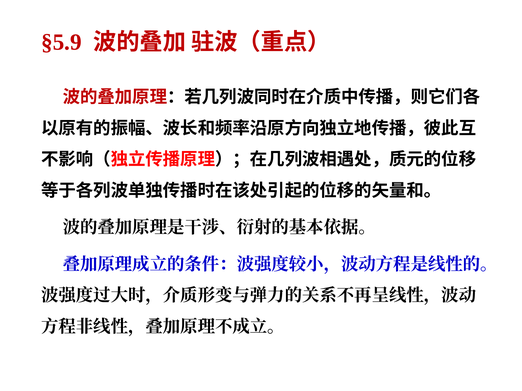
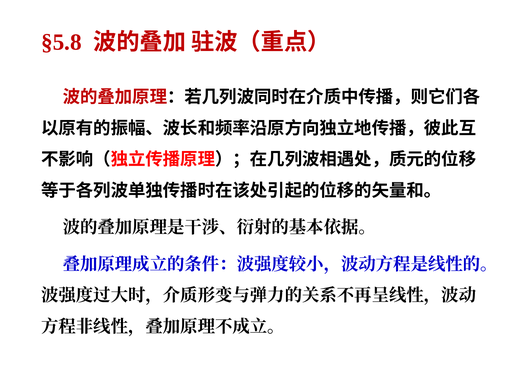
§5.9: §5.9 -> §5.8 (61, 42)
